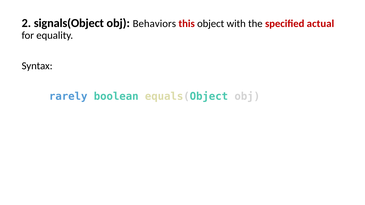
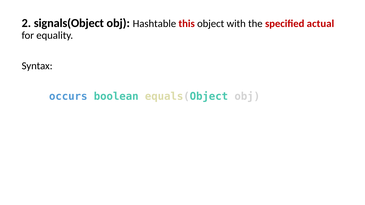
Behaviors: Behaviors -> Hashtable (154, 24)
rarely: rarely -> occurs (68, 97)
